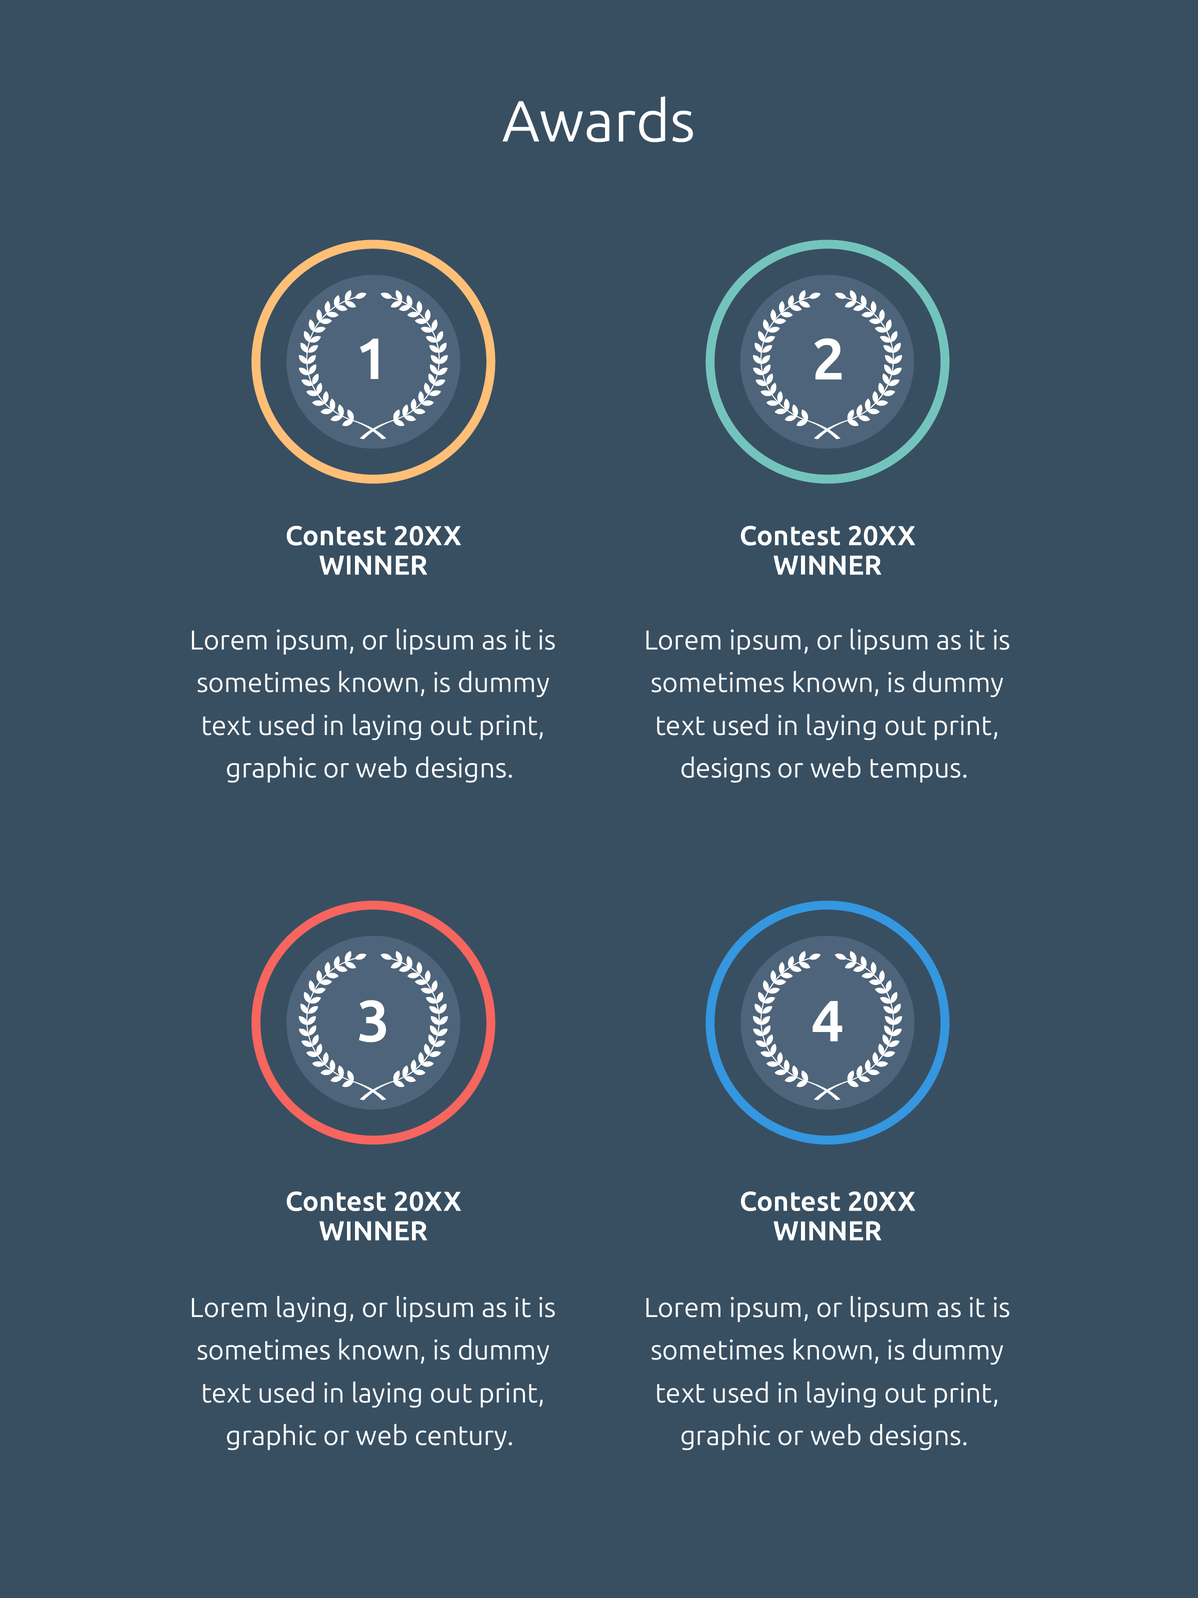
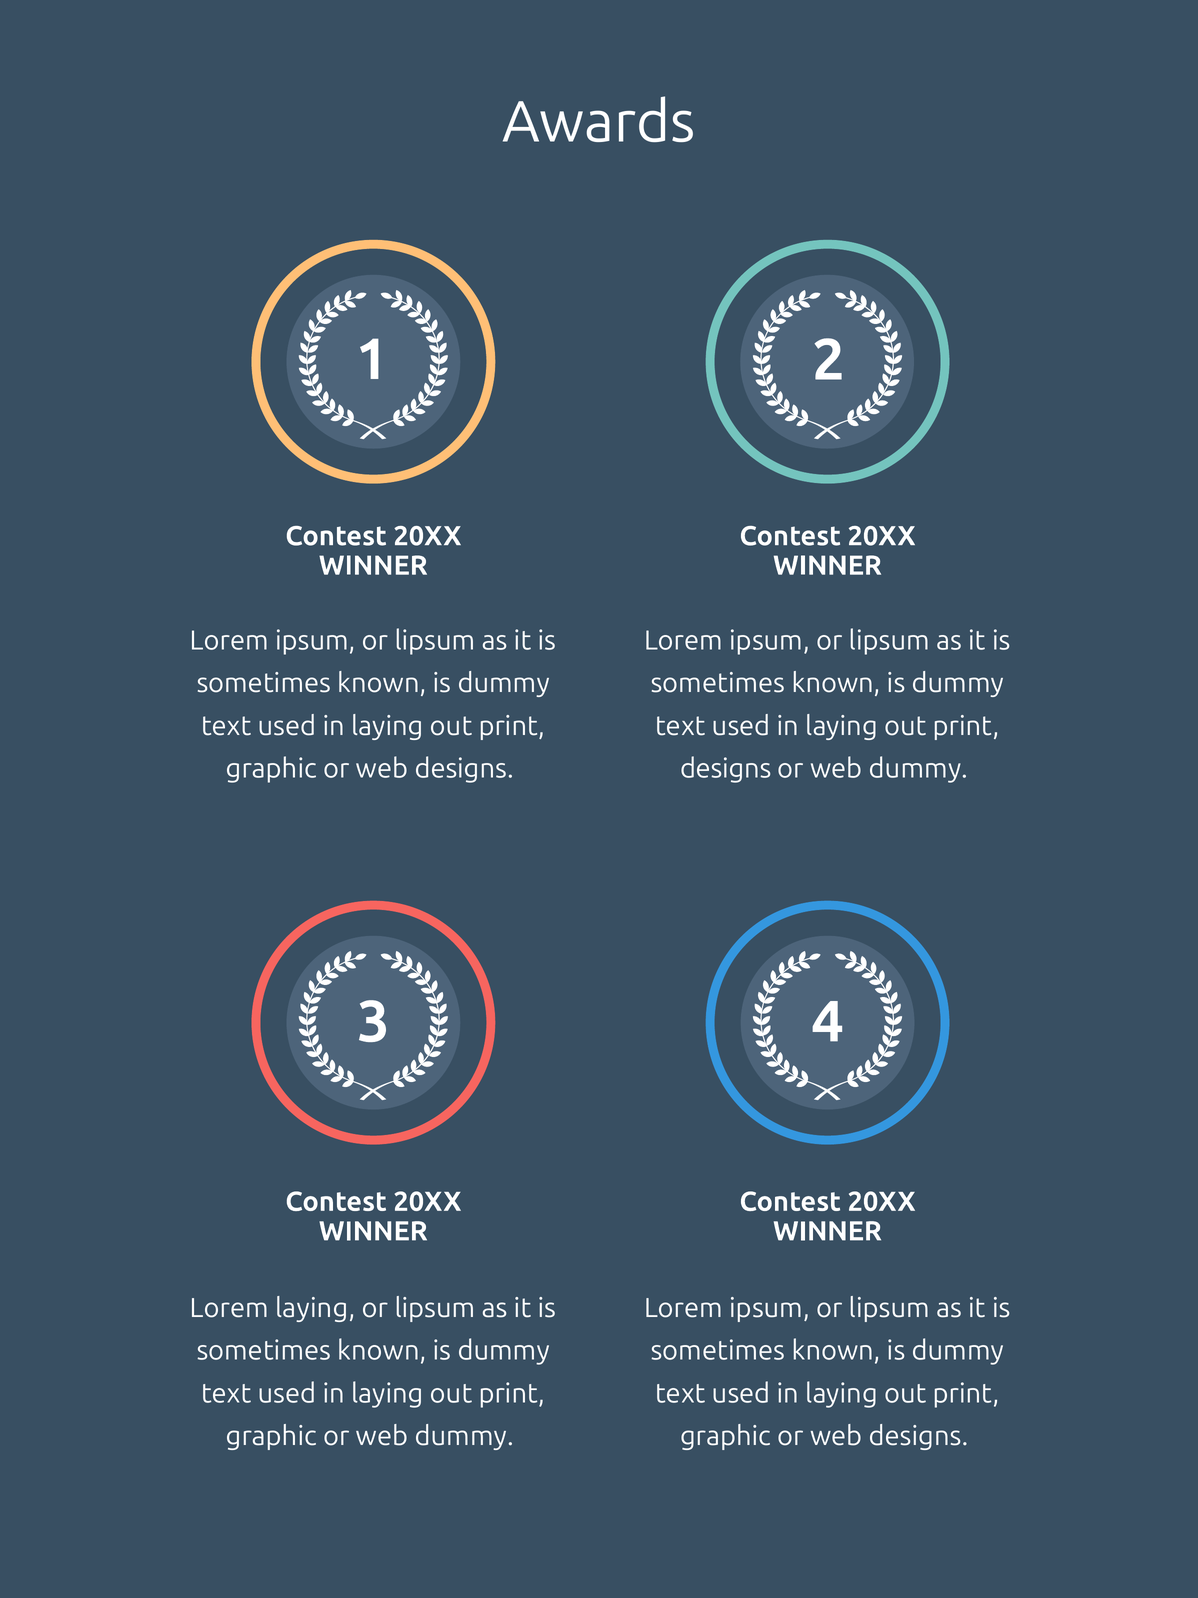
tempus: tempus -> dummy (918, 768)
graphic or web century: century -> dummy (464, 1436)
